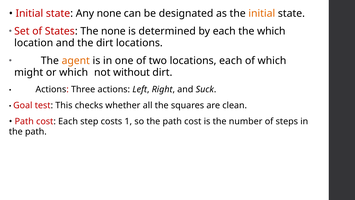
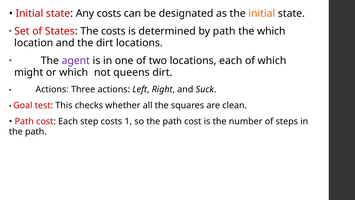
Any none: none -> costs (109, 13)
The none: none -> costs (113, 31)
by each: each -> path (224, 31)
agent colour: orange -> purple (76, 61)
without: without -> queens (131, 72)
